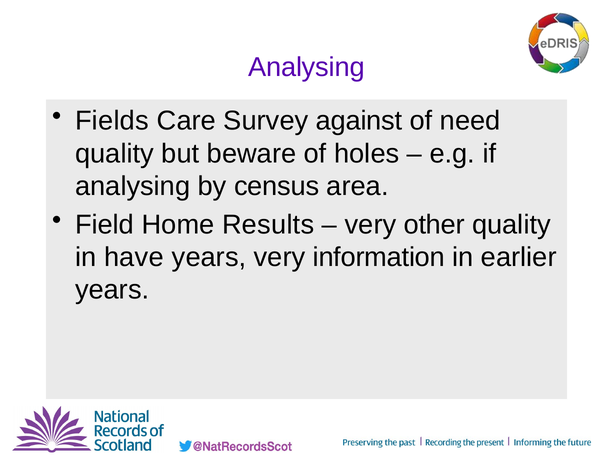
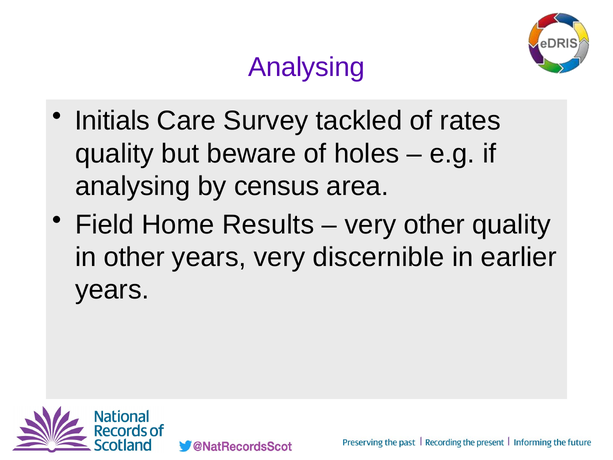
Fields: Fields -> Initials (112, 121)
against: against -> tackled (359, 121)
need: need -> rates (470, 121)
in have: have -> other (134, 257)
information: information -> discernible (379, 257)
